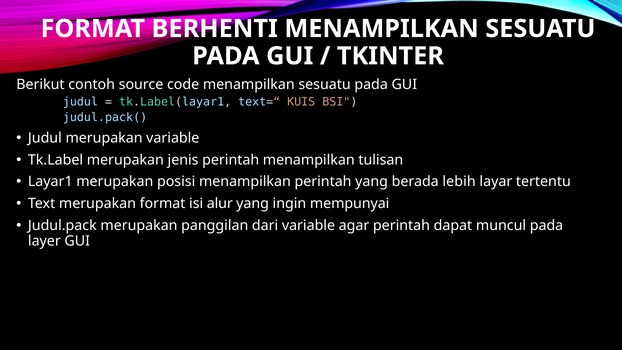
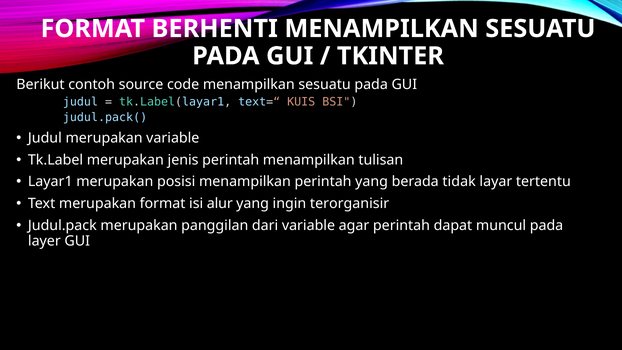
lebih: lebih -> tidak (459, 182)
mempunyai: mempunyai -> terorganisir (350, 204)
